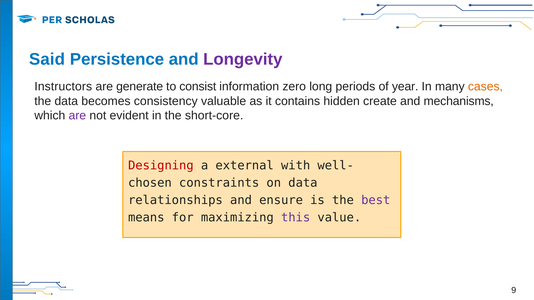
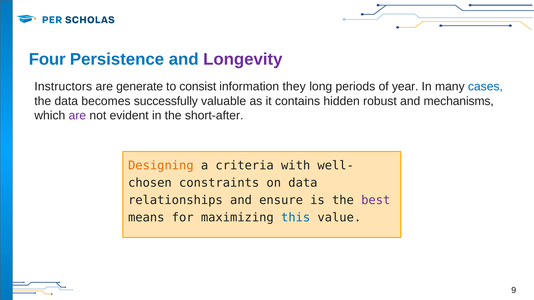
Said: Said -> Four (47, 59)
zero: zero -> they (294, 87)
cases colour: orange -> blue (485, 87)
consistency: consistency -> successfully (166, 101)
create: create -> robust (380, 101)
short-core: short-core -> short-after (214, 116)
Designing colour: red -> orange (161, 166)
external: external -> criteria (245, 166)
this colour: purple -> blue (296, 218)
